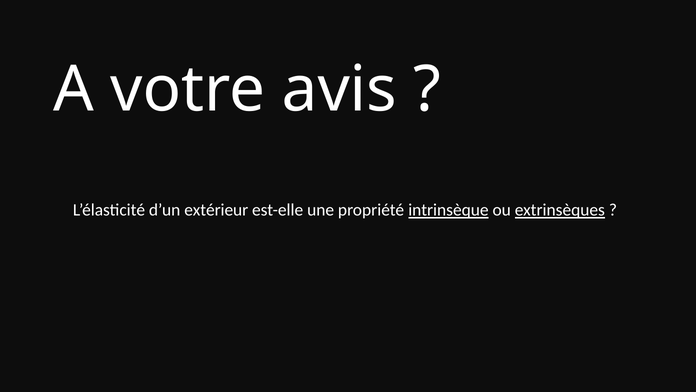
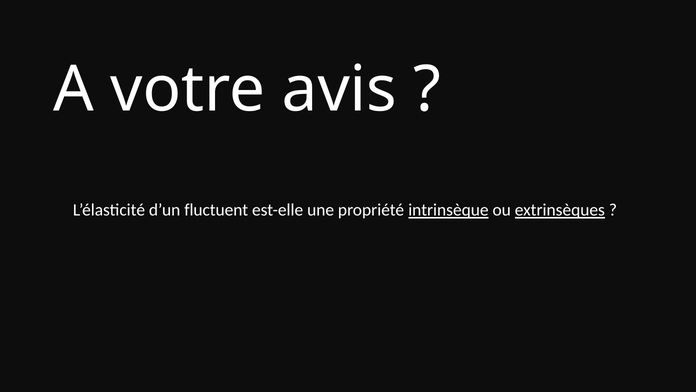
extérieur: extérieur -> fluctuent (216, 210)
